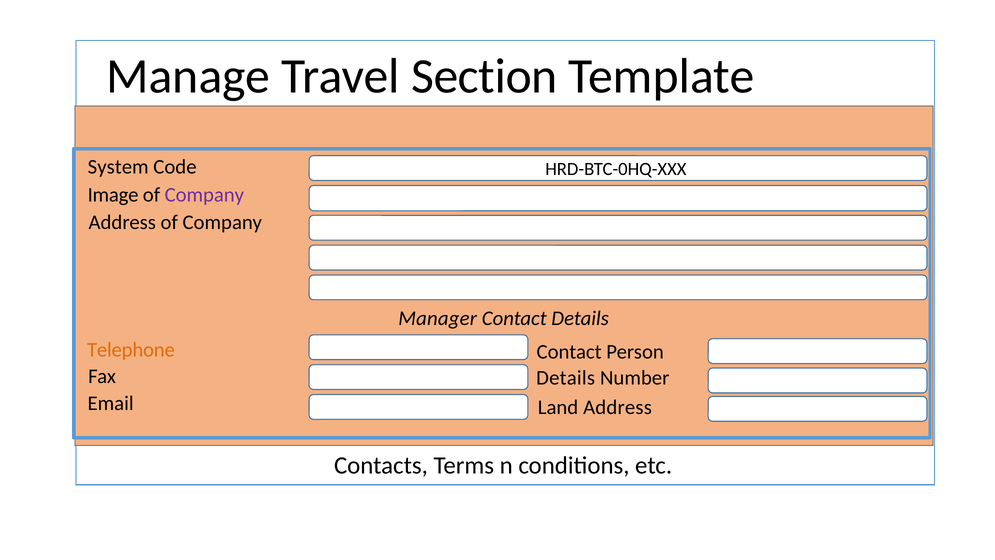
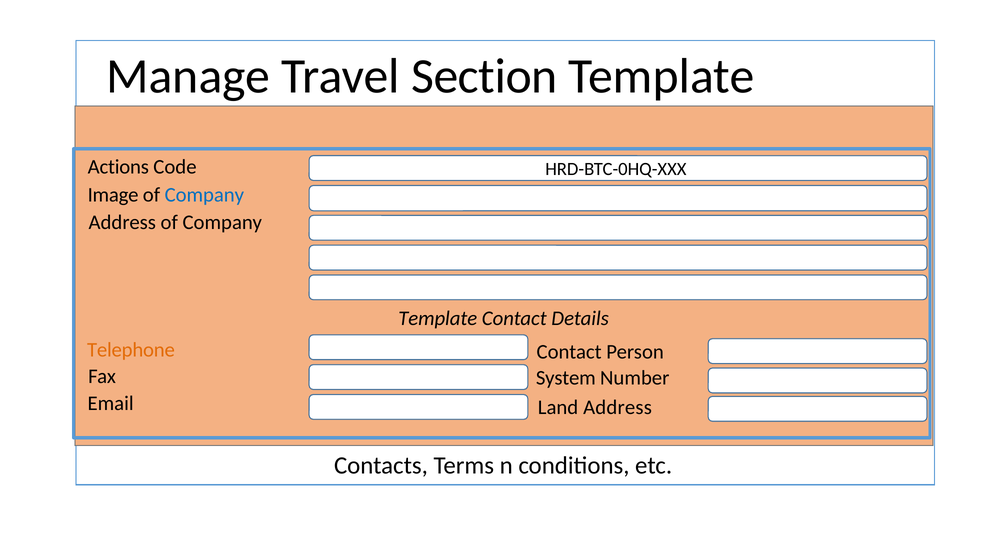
System: System -> Actions (118, 167)
Company colour: purple -> blue (204, 195)
Manager: Manager -> Template (438, 318)
Details: Details -> System (566, 378)
